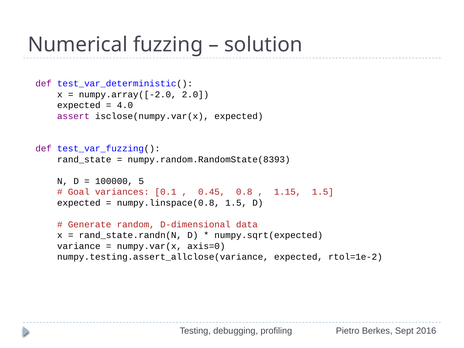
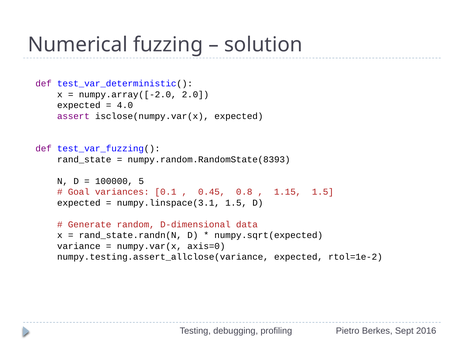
numpy.linspace(0.8: numpy.linspace(0.8 -> numpy.linspace(3.1 (168, 203)
